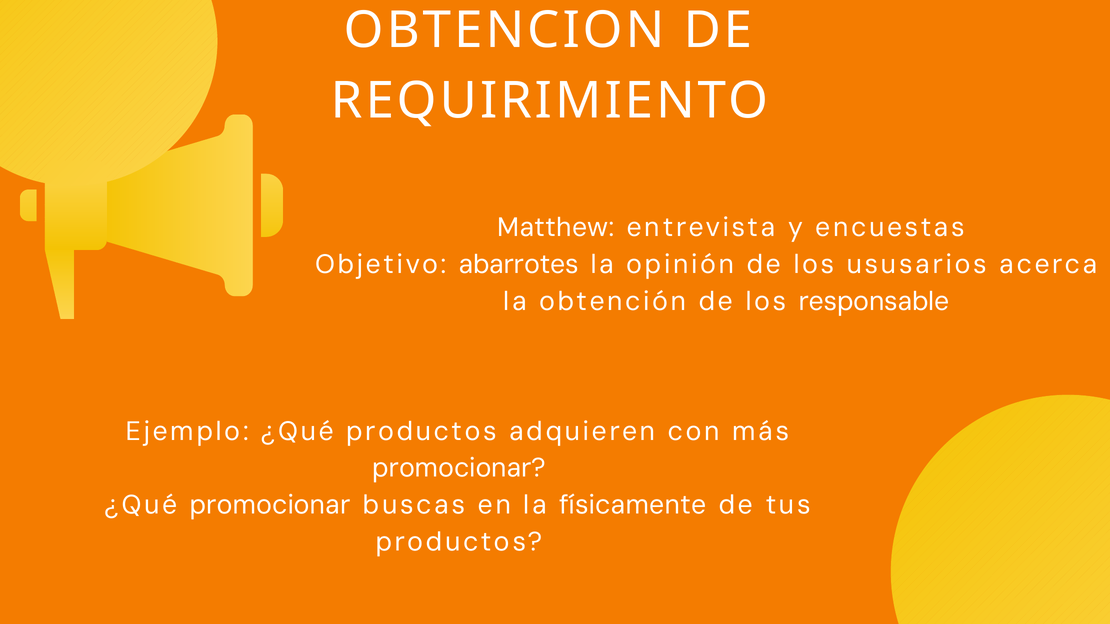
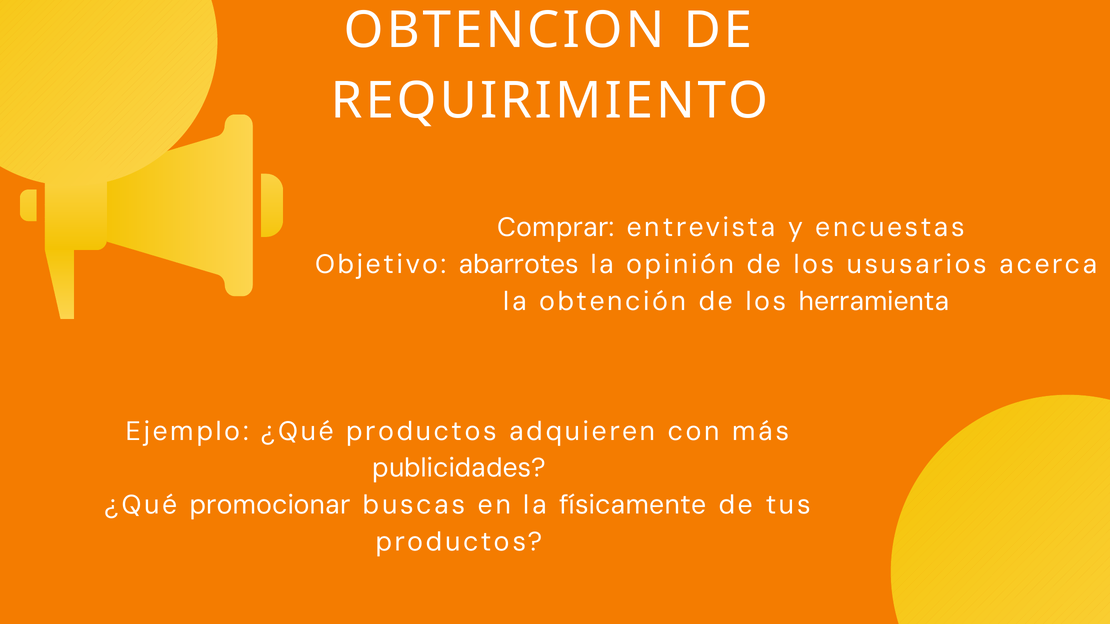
Matthew: Matthew -> Comprar (556, 228)
responsable: responsable -> herramienta (874, 302)
promocionar: promocionar -> publicidades (459, 468)
